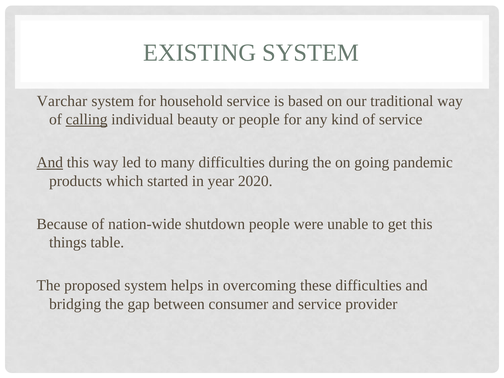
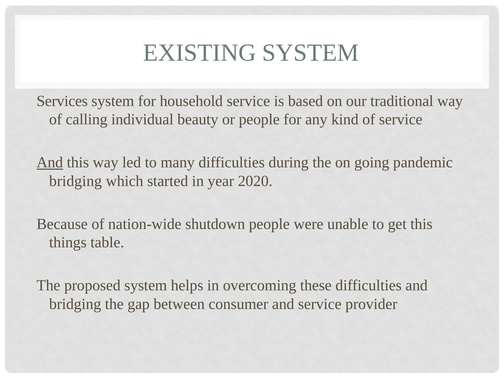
Varchar: Varchar -> Services (62, 101)
calling underline: present -> none (87, 119)
products: products -> bridging (76, 181)
